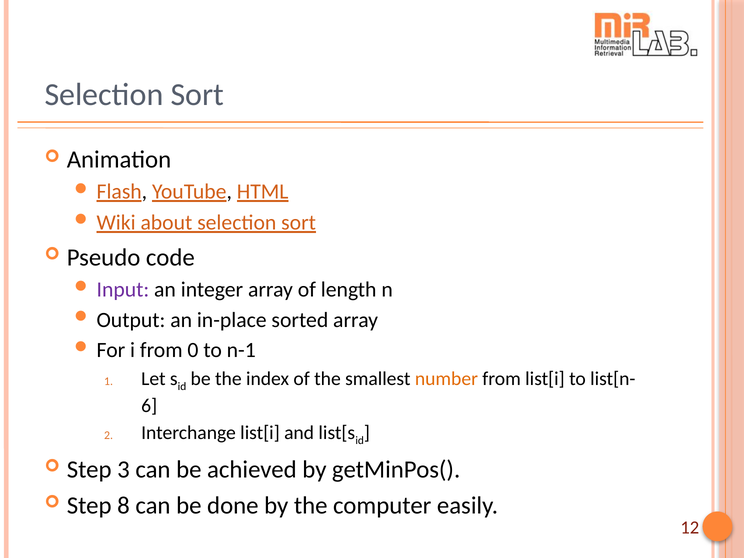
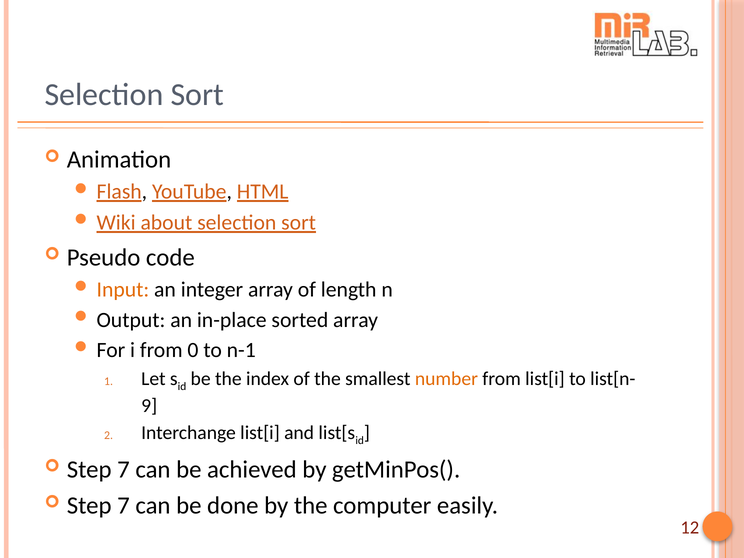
Input colour: purple -> orange (123, 290)
6: 6 -> 9 (149, 406)
3: 3 -> 7 (123, 469)
8: 8 -> 7 (123, 505)
